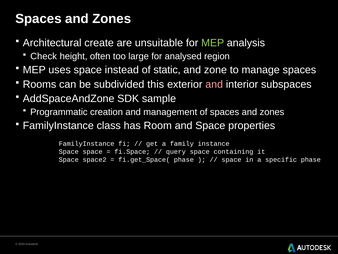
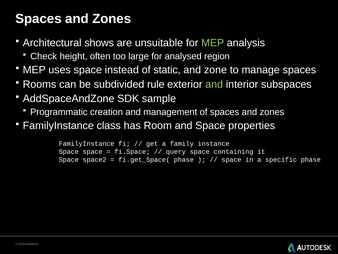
create: create -> shows (99, 43)
this: this -> rule (156, 84)
and colour: pink -> light green (214, 84)
